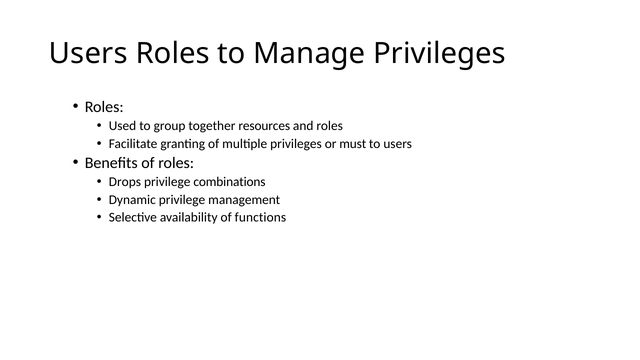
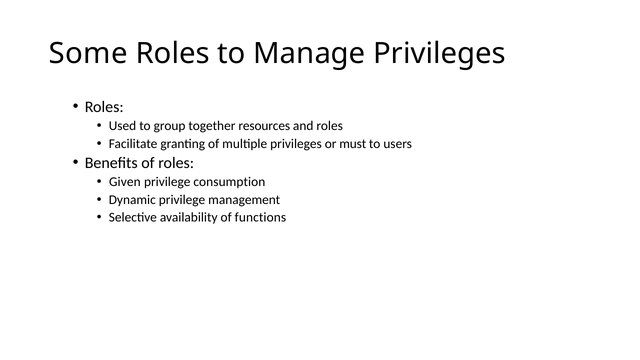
Users: Users -> Some (88, 54)
Drops: Drops -> Given (125, 182)
combinations: combinations -> consumption (229, 182)
